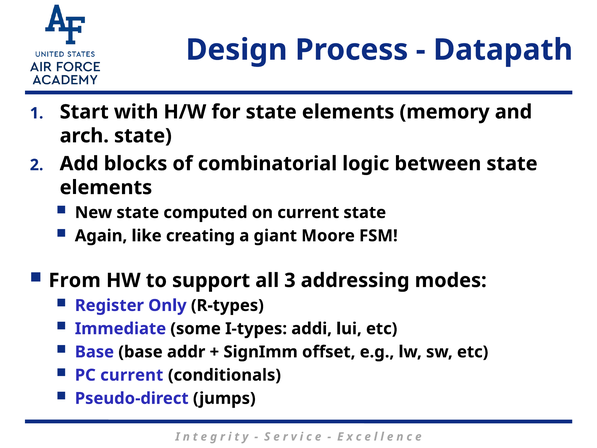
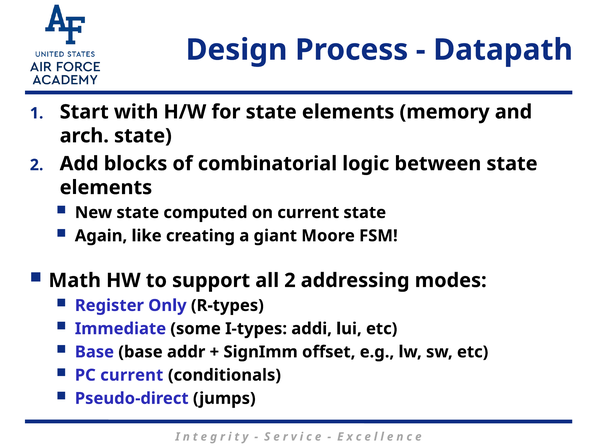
From: From -> Math (75, 280)
all 3: 3 -> 2 (290, 280)
